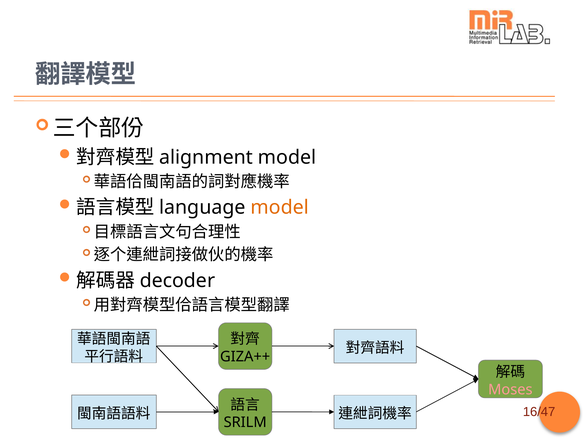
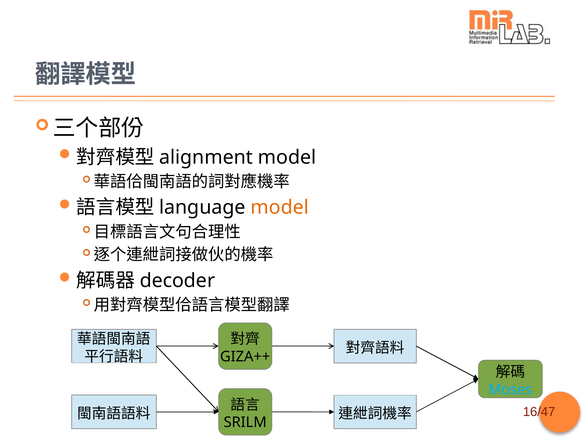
Moses colour: pink -> light blue (510, 390)
